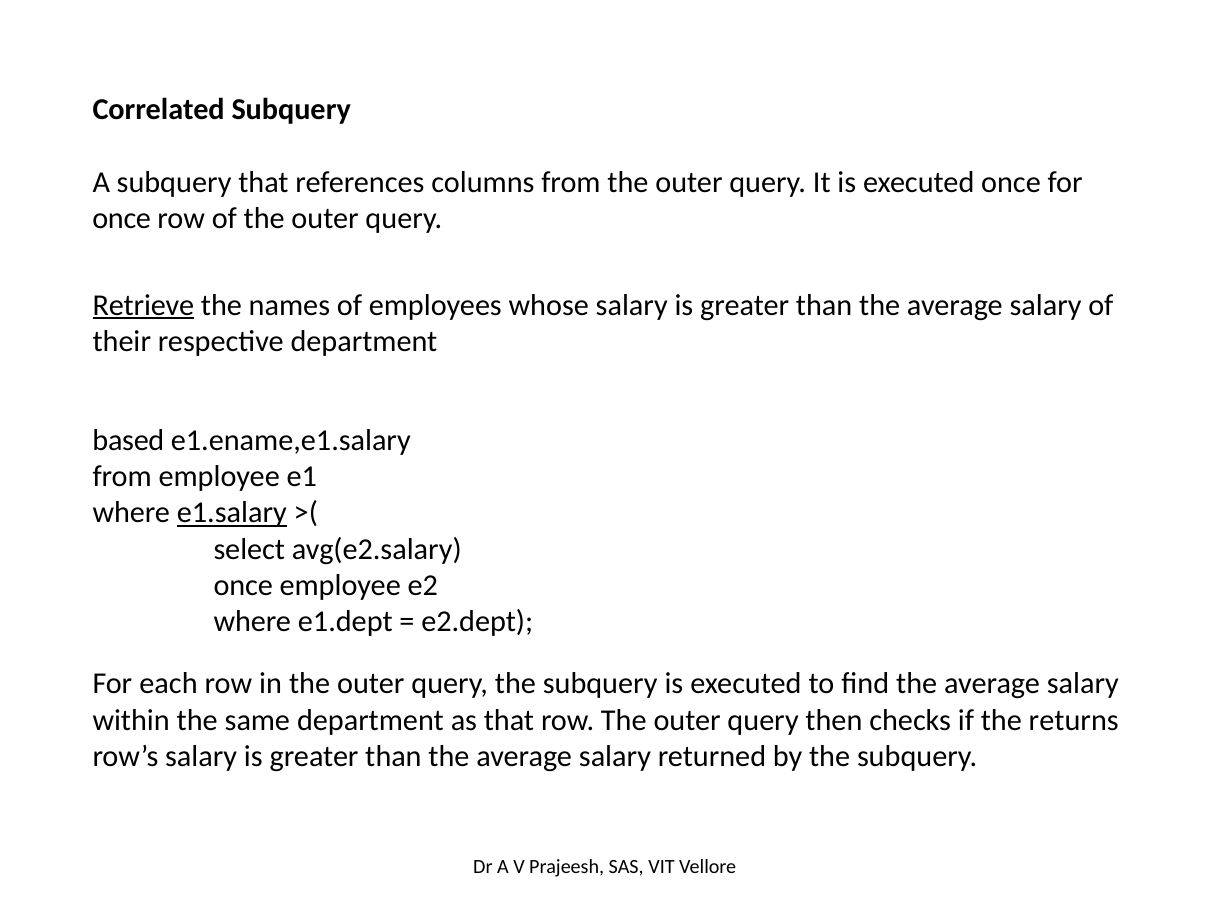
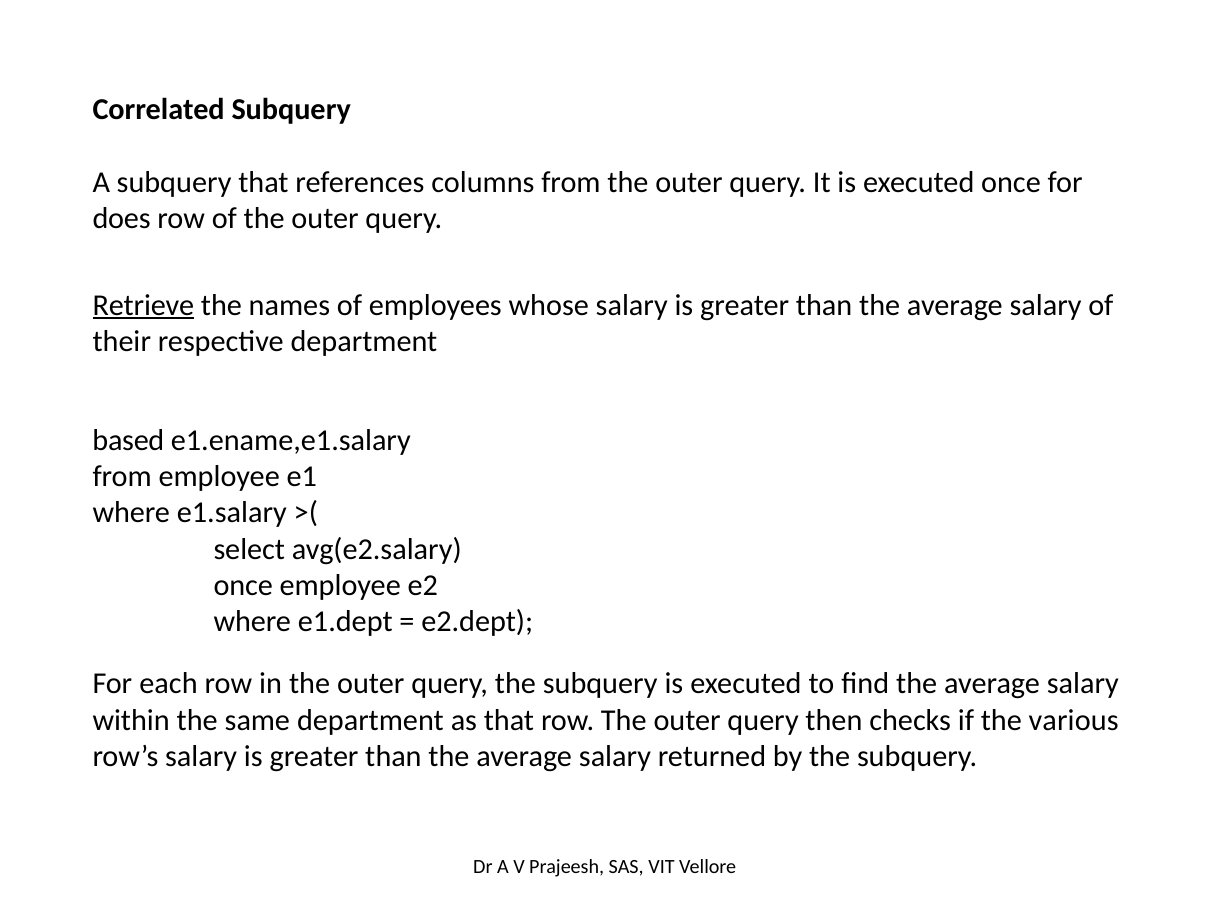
once: once -> does (122, 218)
e1.salary underline: present -> none (232, 512)
returns: returns -> various (1074, 720)
